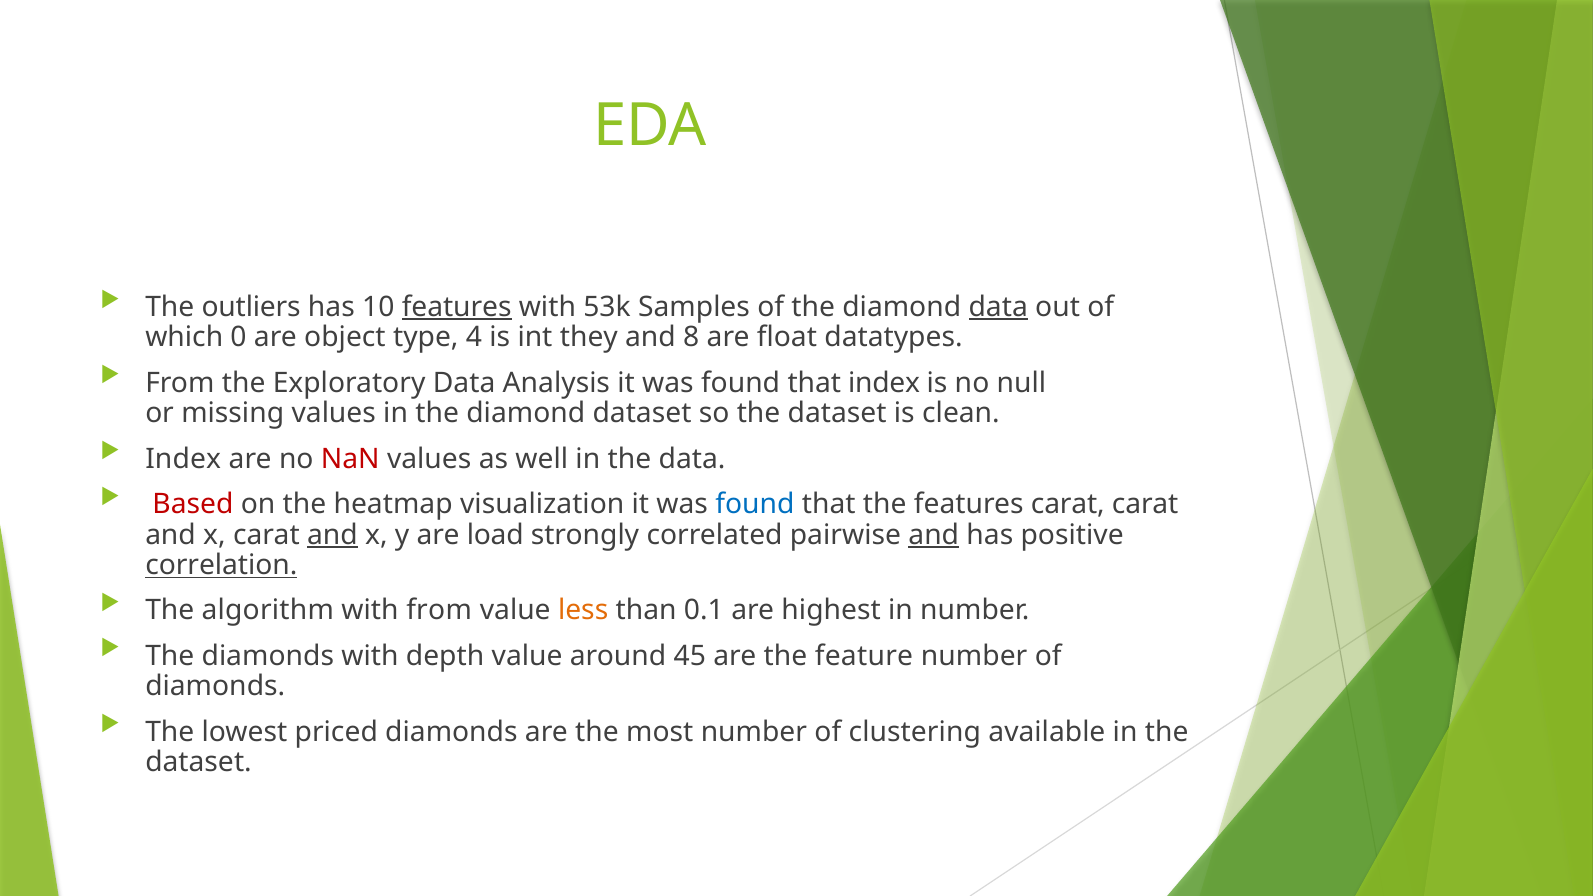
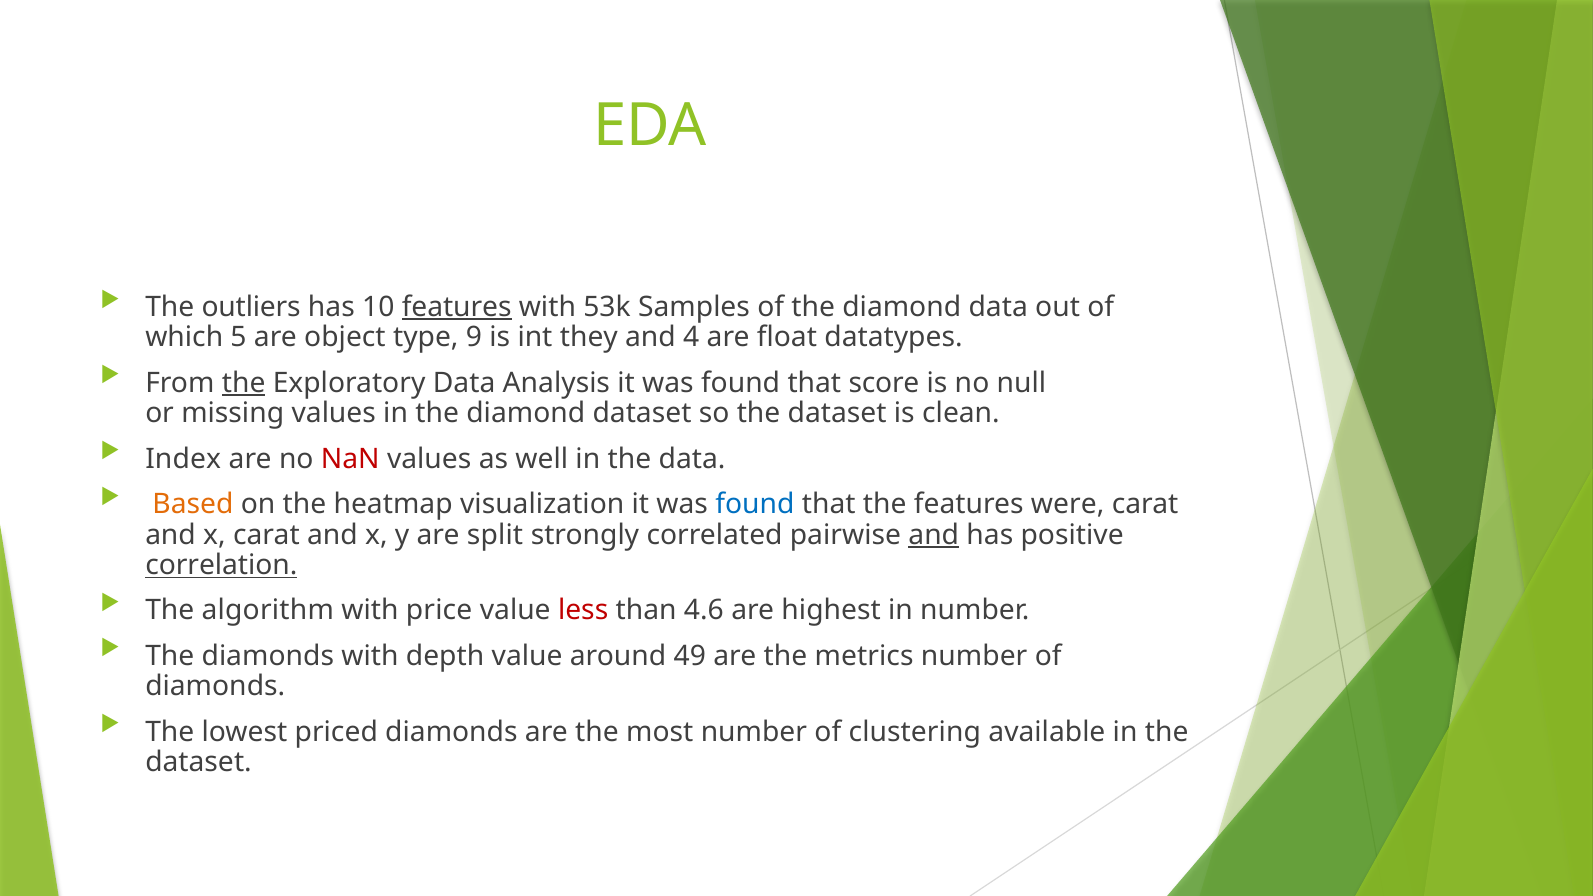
data underline: present -> none (998, 307)
0: 0 -> 5 (239, 338)
4: 4 -> 9 (474, 338)
8: 8 -> 4 (691, 338)
the underline: none -> present (244, 383)
that index: index -> score (884, 383)
Based colour: red -> orange (193, 504)
features carat: carat -> were (1068, 504)
and underline: present -> none (332, 535)
load: load -> split (495, 535)
with from: from -> price (439, 611)
less colour: orange -> red (583, 611)
0.1: 0.1 -> 4.6 (704, 611)
45: 45 -> 49 (690, 656)
feature: feature -> metrics (864, 656)
